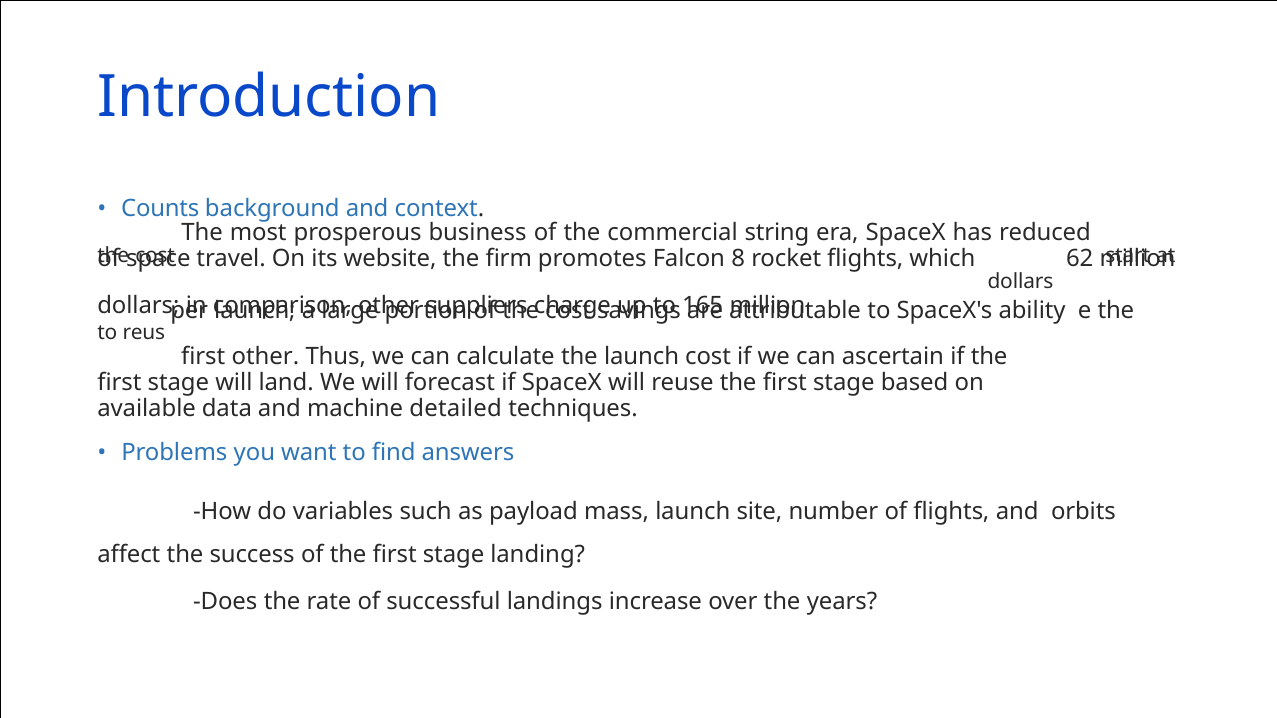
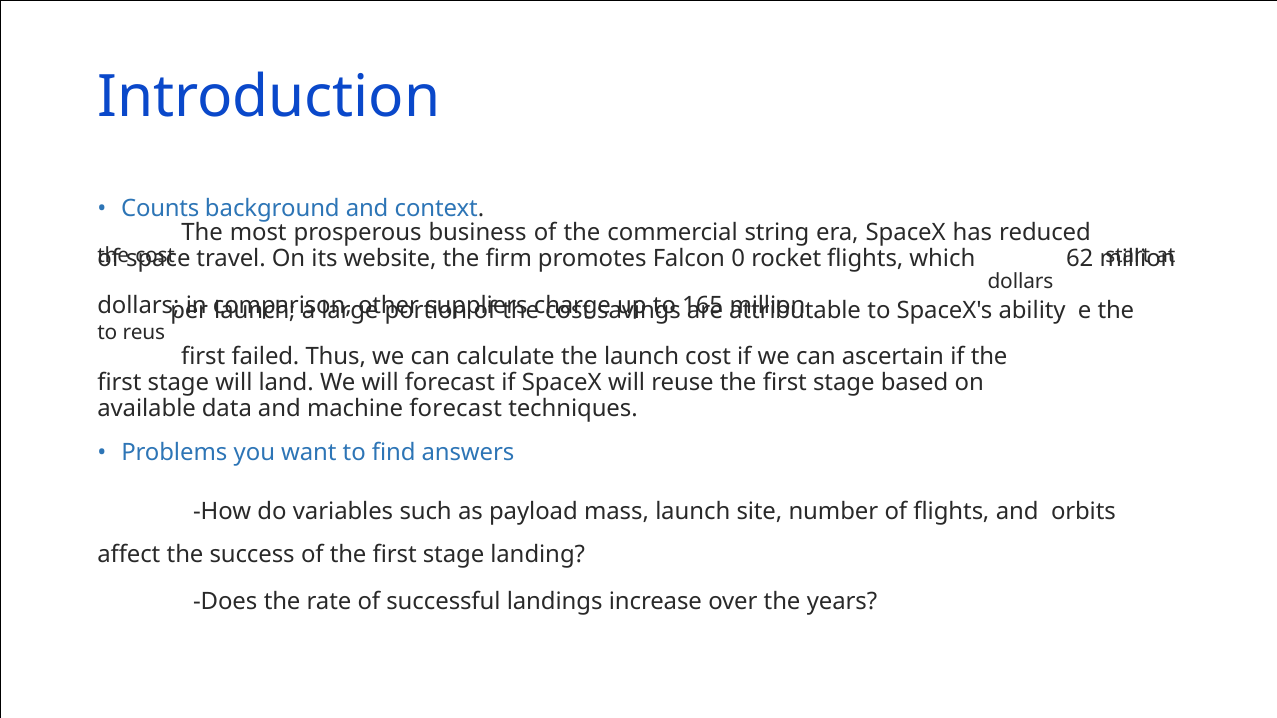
8: 8 -> 0 (738, 259)
first other: other -> failed (265, 357)
machine detailed: detailed -> forecast (456, 408)
